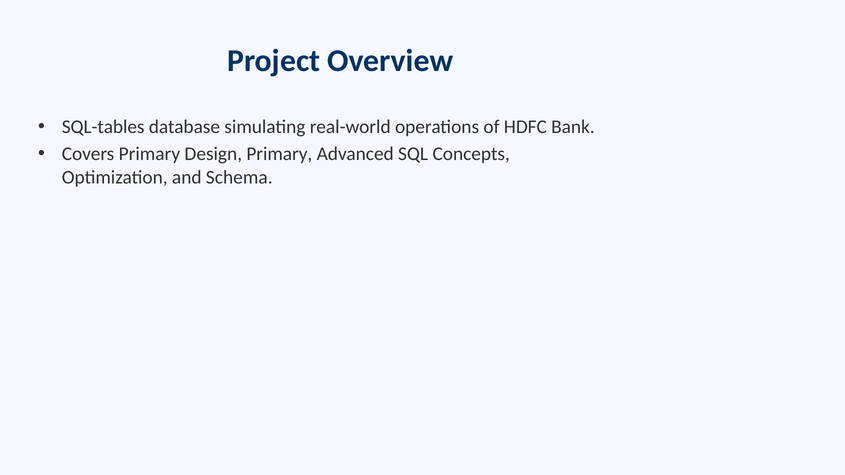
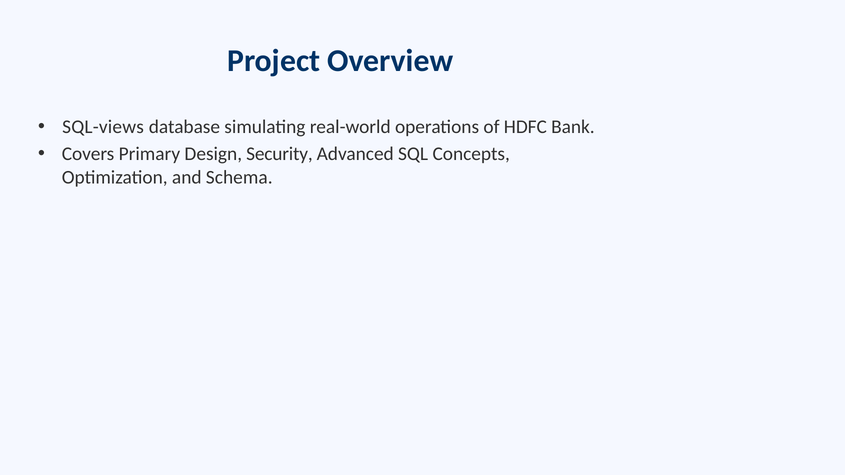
SQL-tables: SQL-tables -> SQL-views (103, 127)
Design Primary: Primary -> Security (279, 154)
